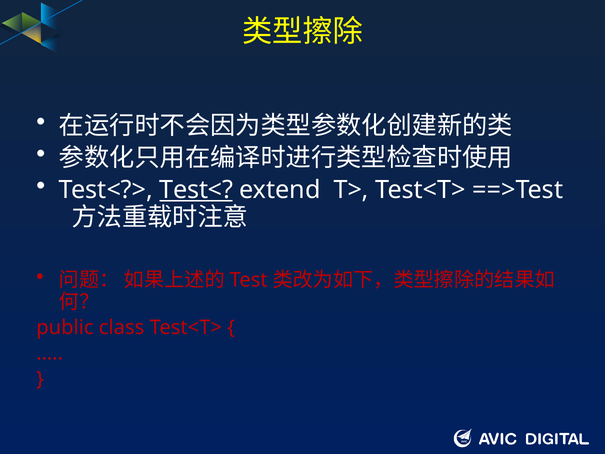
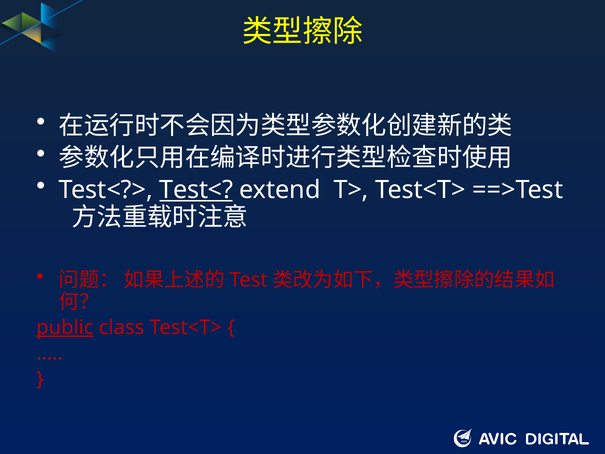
public underline: none -> present (65, 327)
